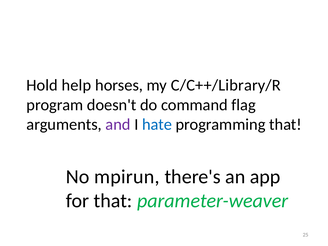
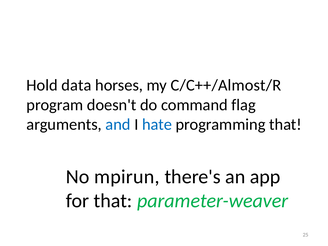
help: help -> data (76, 85)
C/C++/Library/R: C/C++/Library/R -> C/C++/Almost/R (226, 85)
and colour: purple -> blue (118, 125)
